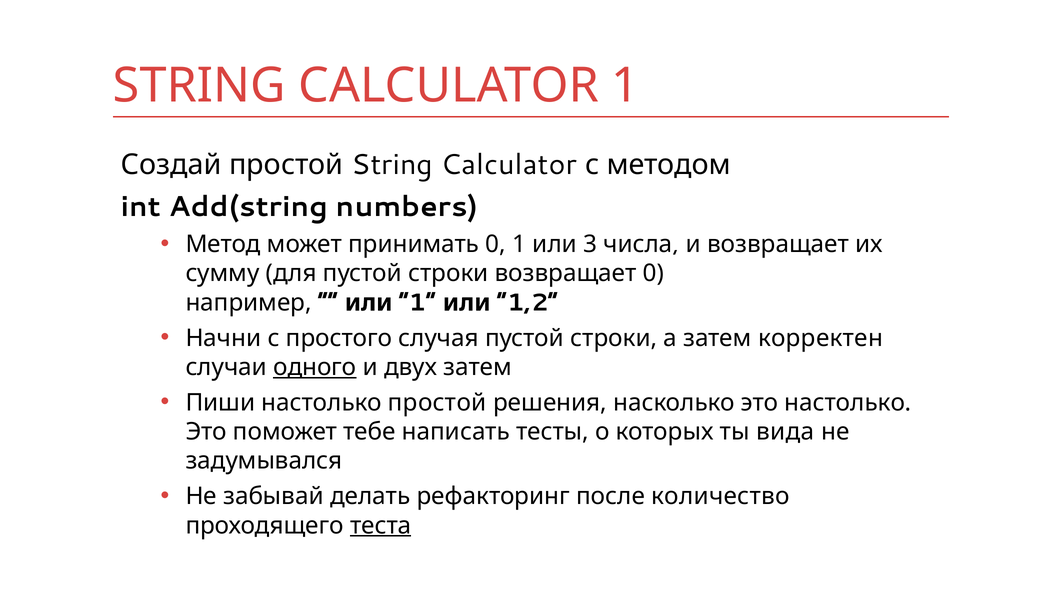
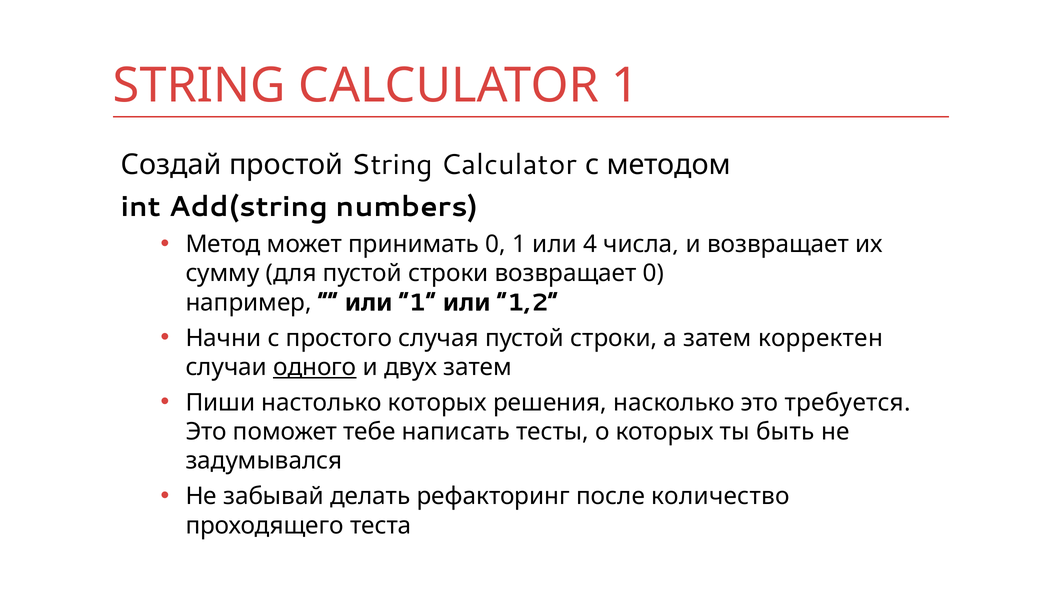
3: 3 -> 4 (590, 244)
настолько простой: простой -> которых (437, 403)
это настолько: настолько -> требуется (848, 403)
вида: вида -> быть (785, 432)
теста underline: present -> none (381, 526)
